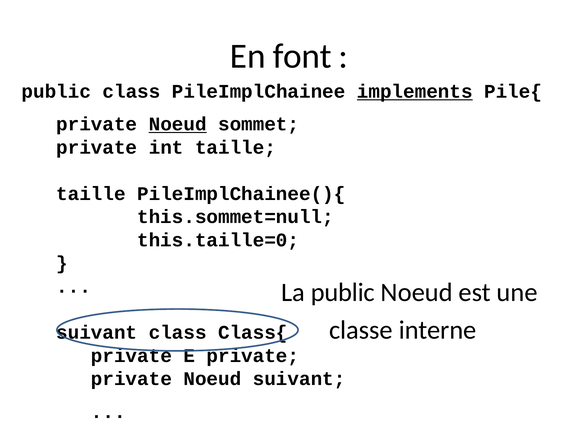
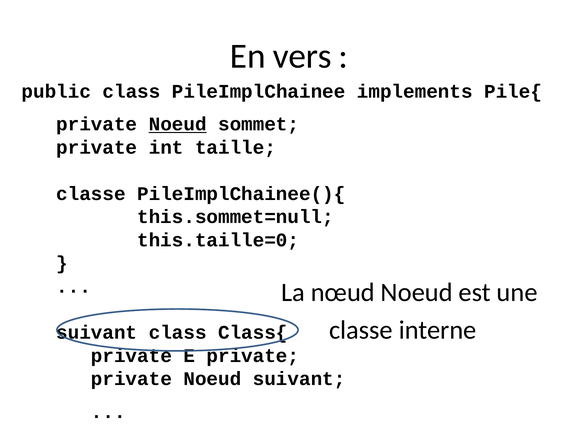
font: font -> vers (302, 56)
implements underline: present -> none (415, 91)
taille: taille -> classe (91, 194)
La public: public -> nœud (343, 292)
